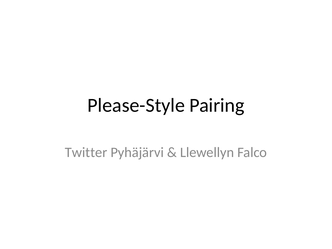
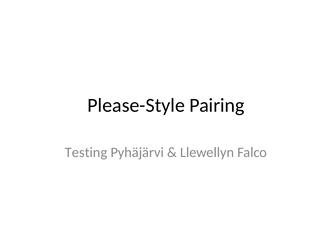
Twitter: Twitter -> Testing (86, 152)
